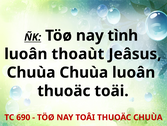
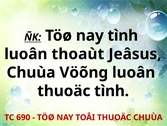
Chuùa Chuùa: Chuùa -> Vöõng (84, 72)
thuoäc toäi: toäi -> tình (112, 90)
